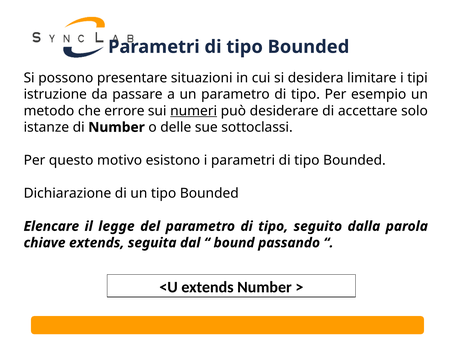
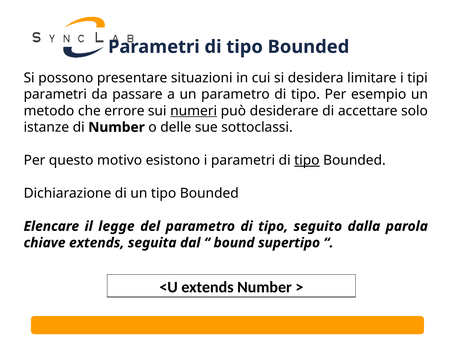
istruzione: istruzione -> parametri (55, 94)
tipo underline: none -> present (307, 160)
passando: passando -> supertipo (289, 243)
